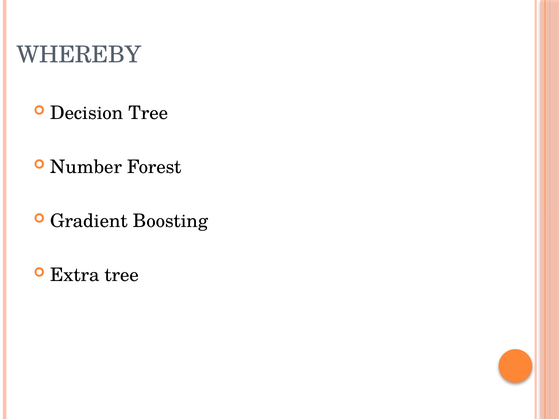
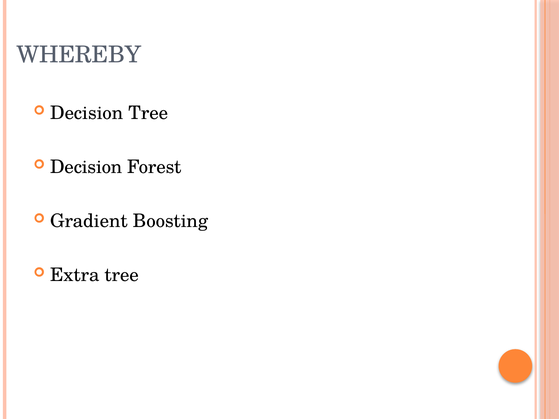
Number: Number -> Decision (86, 167)
